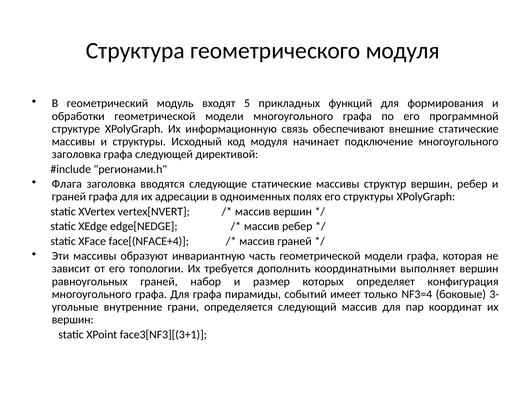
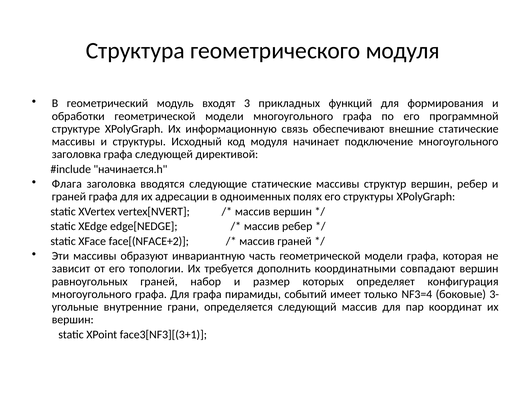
5: 5 -> 3 (247, 103)
регионами.h: регионами.h -> начинается.h (130, 169)
face[(NFACE+4: face[(NFACE+4 -> face[(NFACE+2 (149, 241)
выполняет: выполняет -> совпадают (428, 269)
